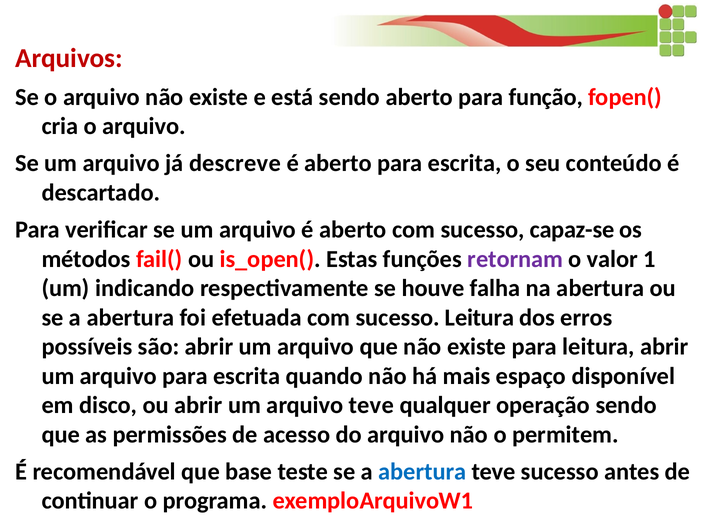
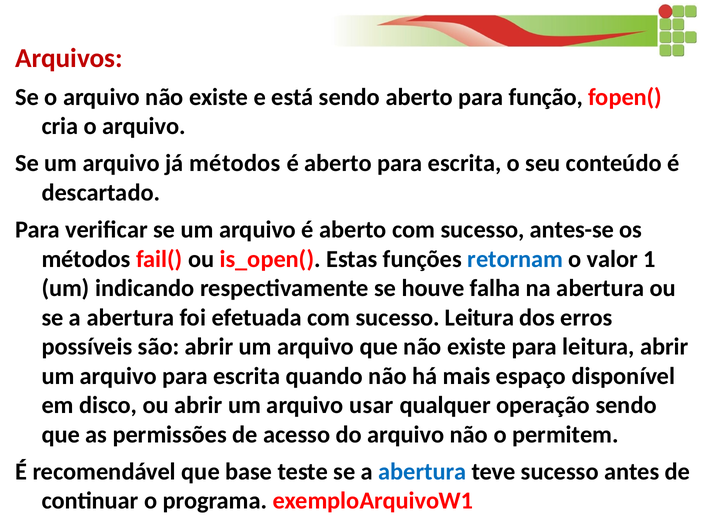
já descreve: descreve -> métodos (235, 163)
capaz-se: capaz-se -> antes-se (572, 230)
retornam colour: purple -> blue (515, 259)
arquivo teve: teve -> usar (371, 405)
